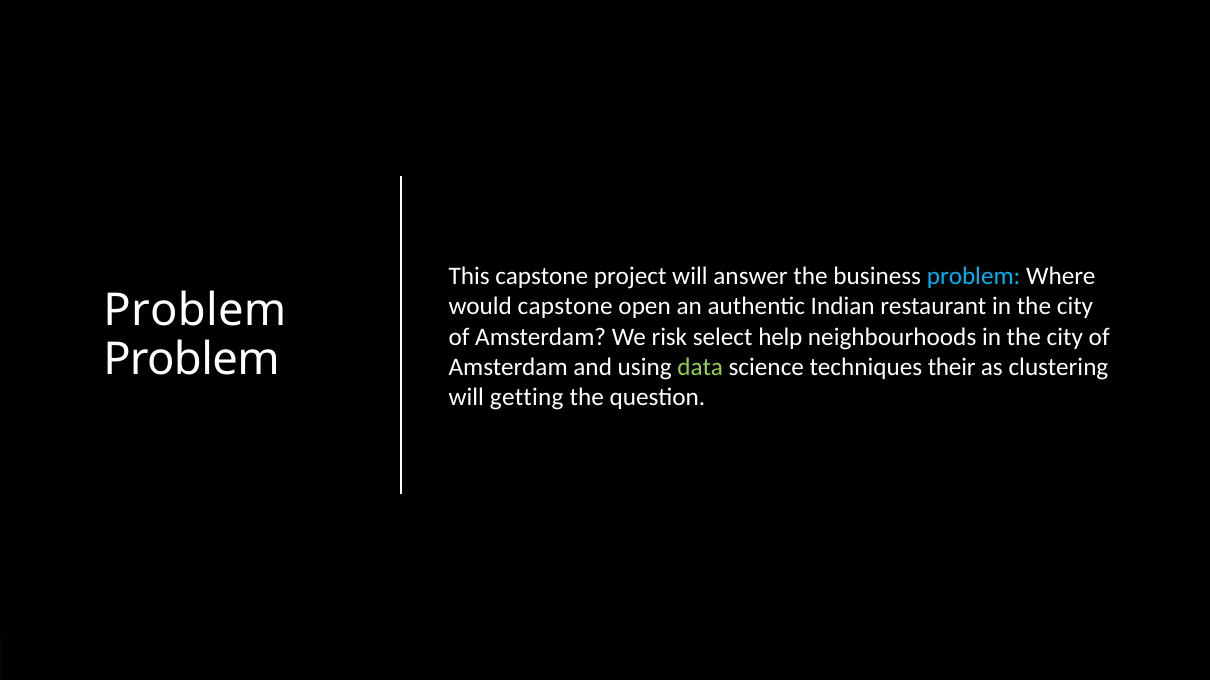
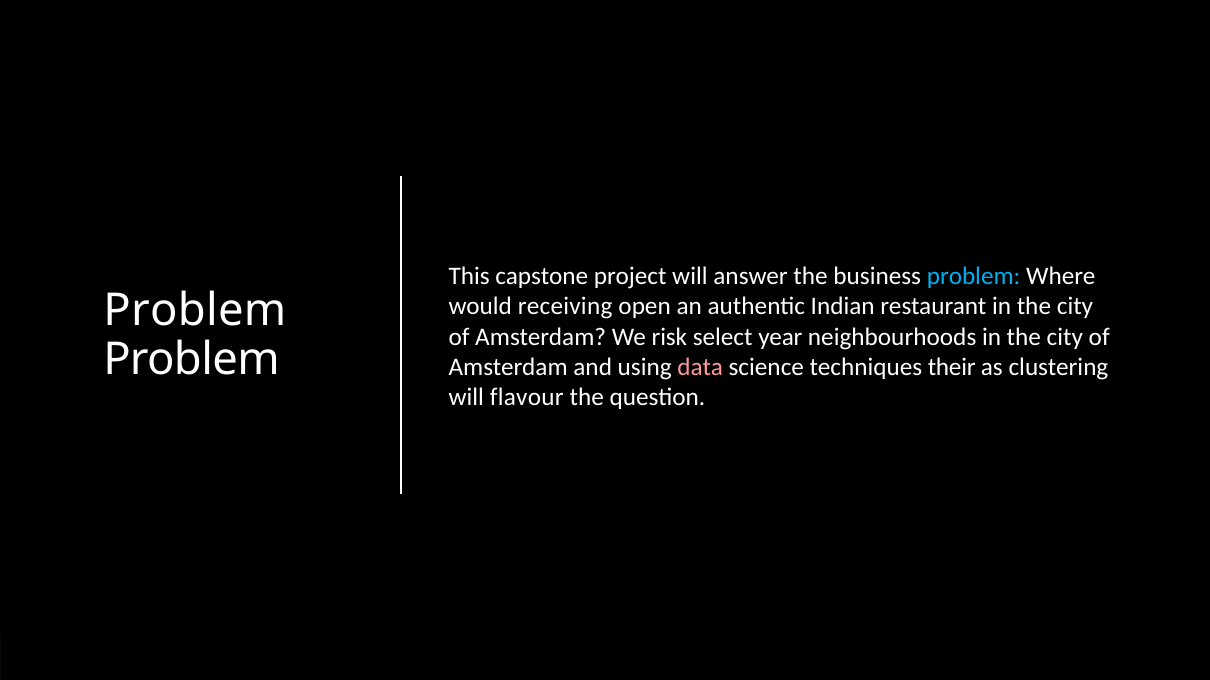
would capstone: capstone -> receiving (565, 307)
help: help -> year (780, 337)
data colour: light green -> pink (700, 367)
getting: getting -> flavour (527, 398)
